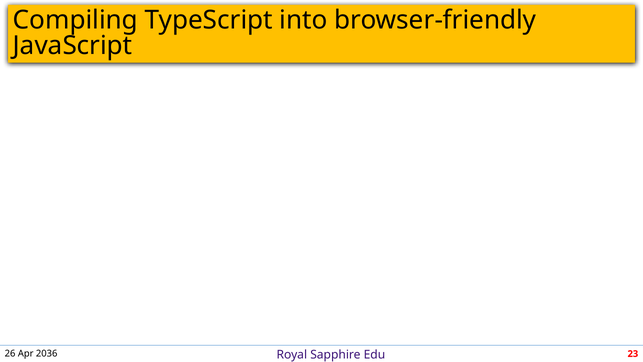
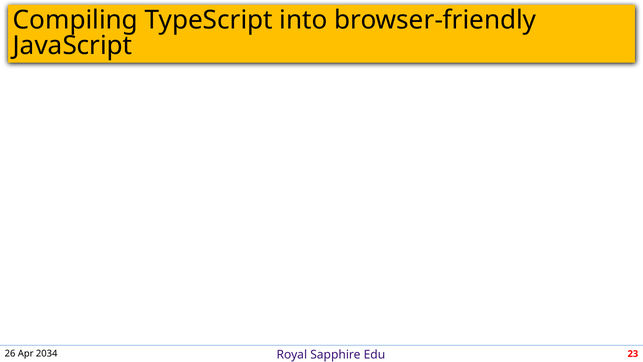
2036: 2036 -> 2034 (47, 354)
